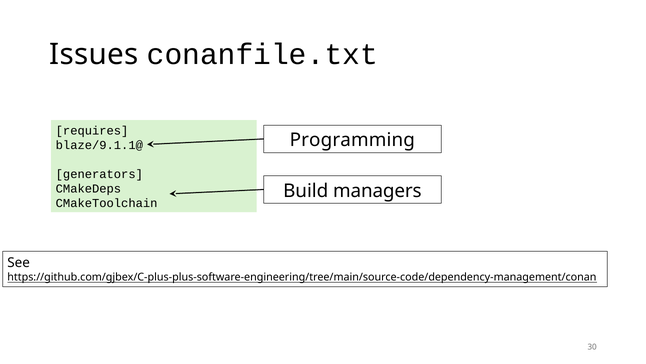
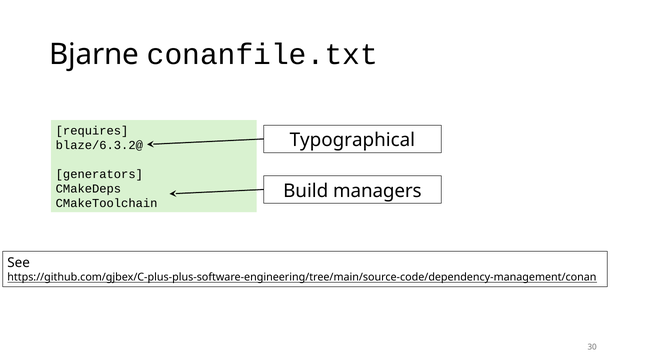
Issues: Issues -> Bjarne (94, 54)
Programming: Programming -> Typographical (352, 140)
blaze/9.1.1@: blaze/9.1.1@ -> blaze/6.3.2@ (99, 145)
